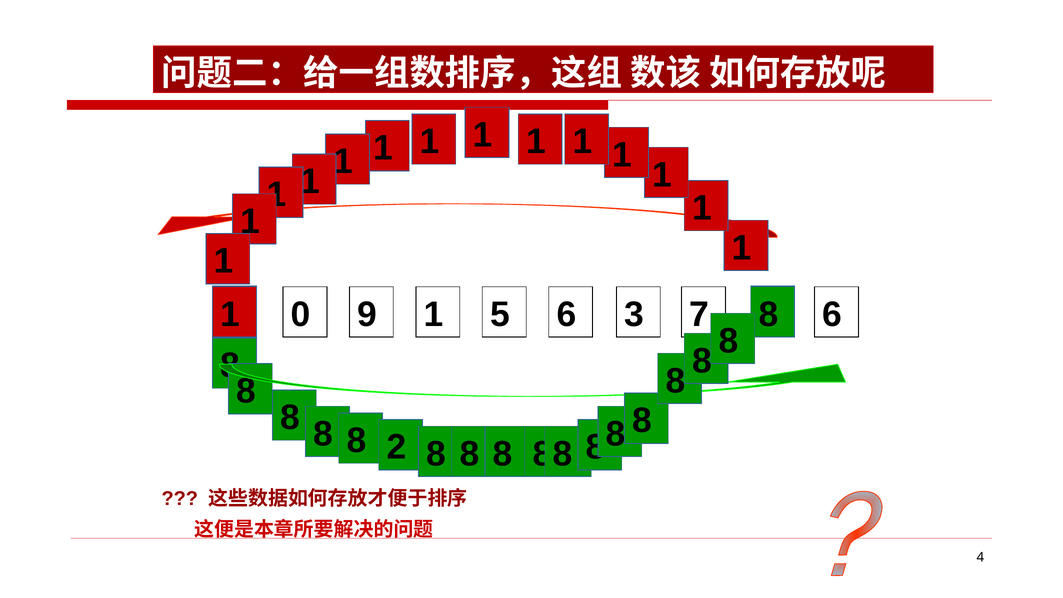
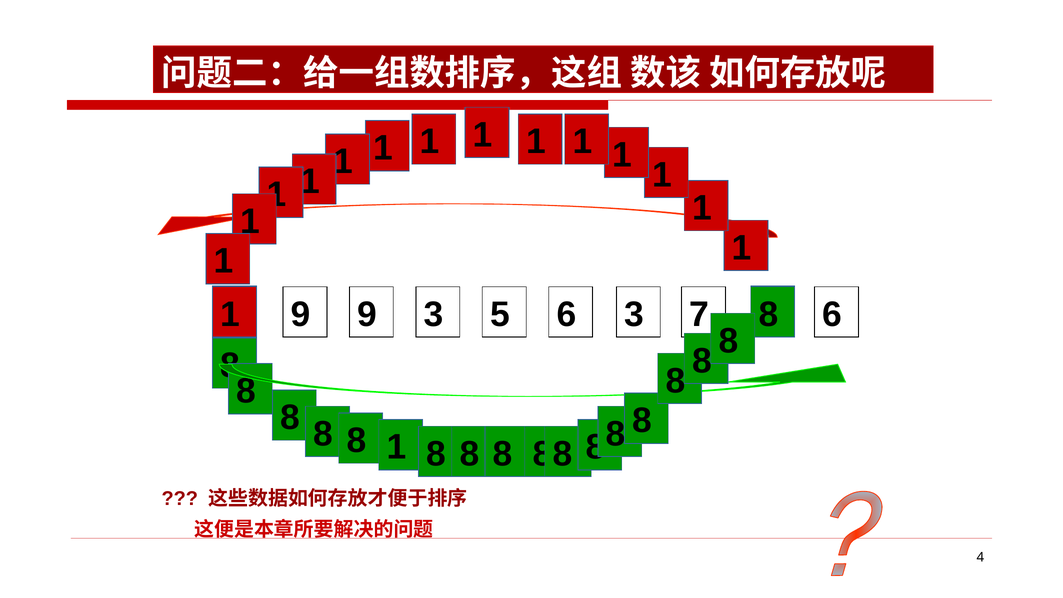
0: 0 -> 9 (301, 314)
9 1: 1 -> 3 (434, 314)
8 8 2: 2 -> 1 (396, 447)
